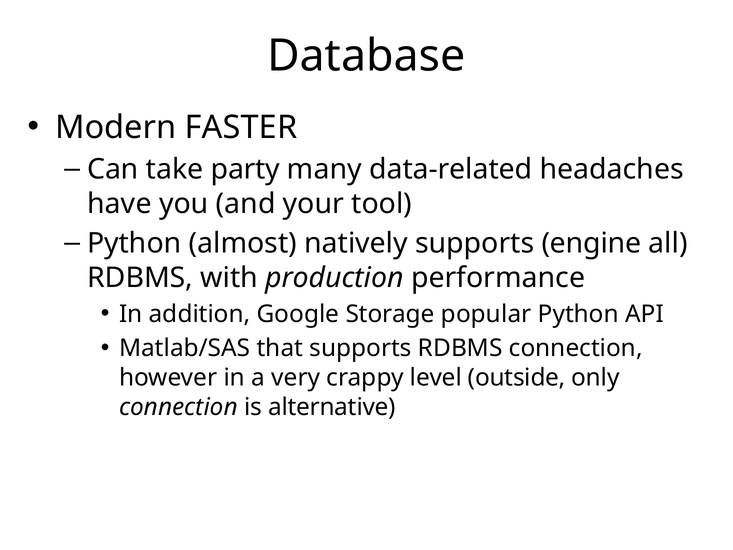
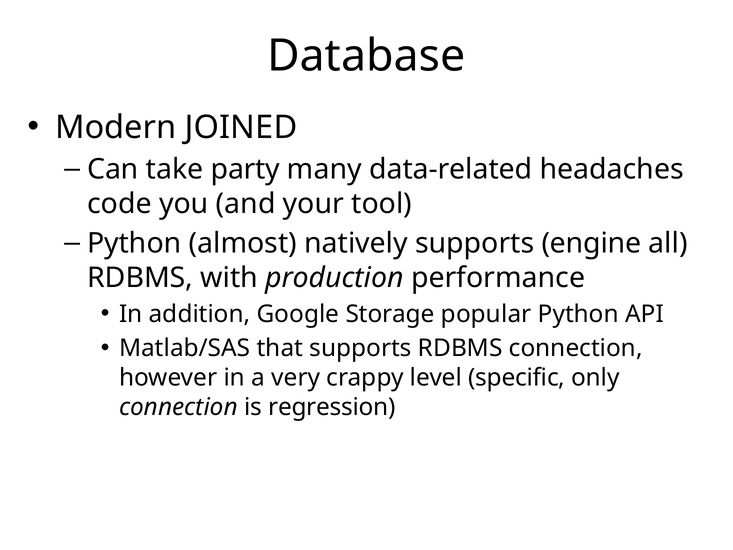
FASTER: FASTER -> JOINED (241, 127)
have: have -> code (119, 204)
outside: outside -> specific (517, 378)
alternative: alternative -> regression (332, 407)
